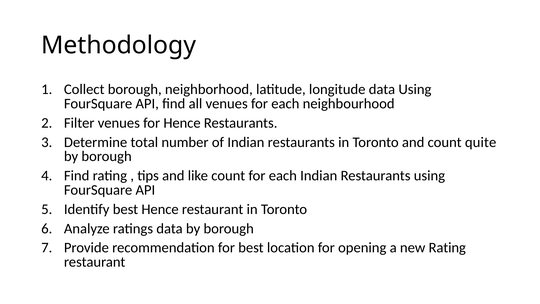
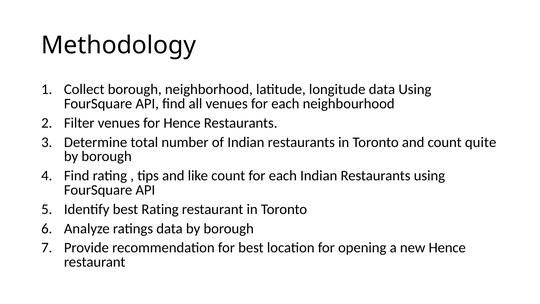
best Hence: Hence -> Rating (160, 209)
new Rating: Rating -> Hence (447, 248)
